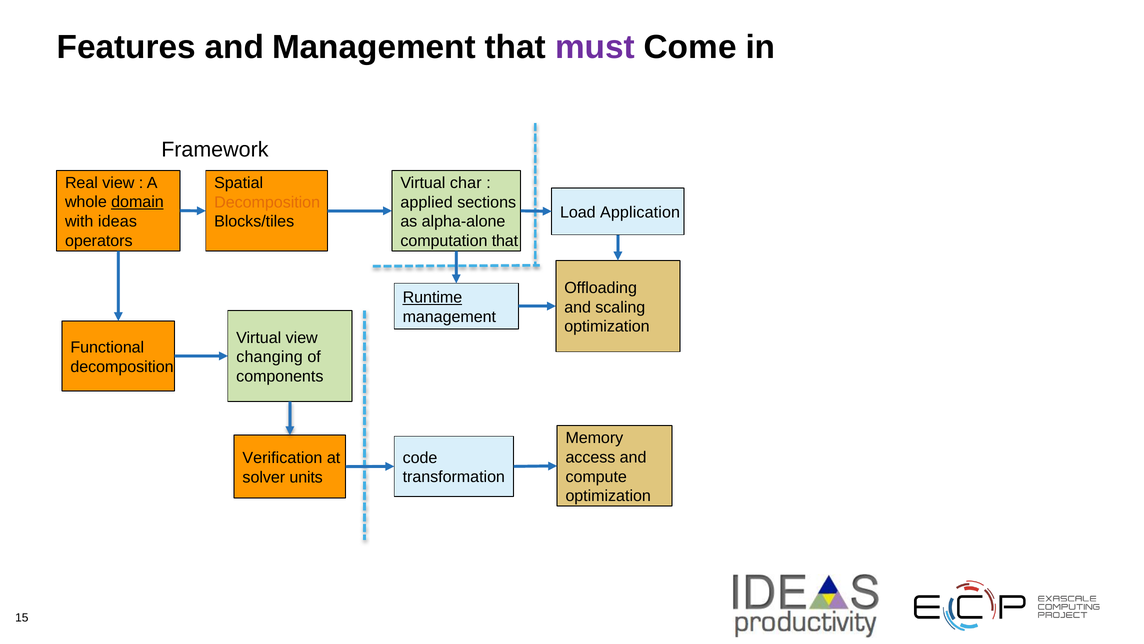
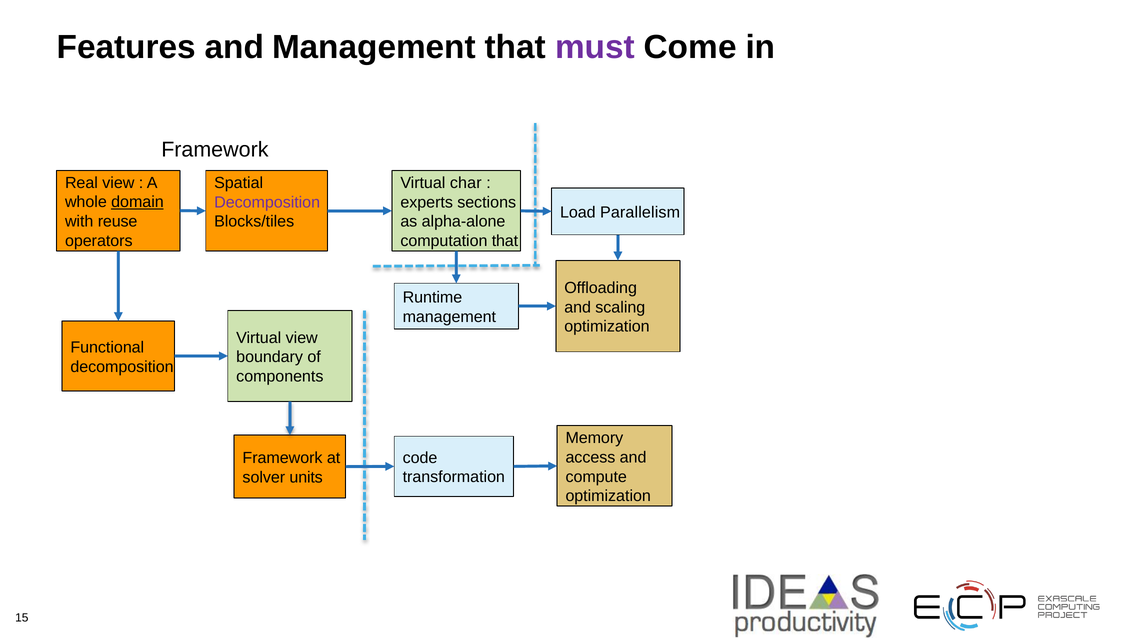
Decomposition colour: orange -> purple (267, 202)
applied: applied -> experts (427, 202)
Application: Application -> Parallelism (640, 212)
ideas: ideas -> reuse (118, 221)
Runtime underline: present -> none (432, 297)
changing: changing -> boundary (270, 357)
Verification: Verification -> Framework (283, 458)
